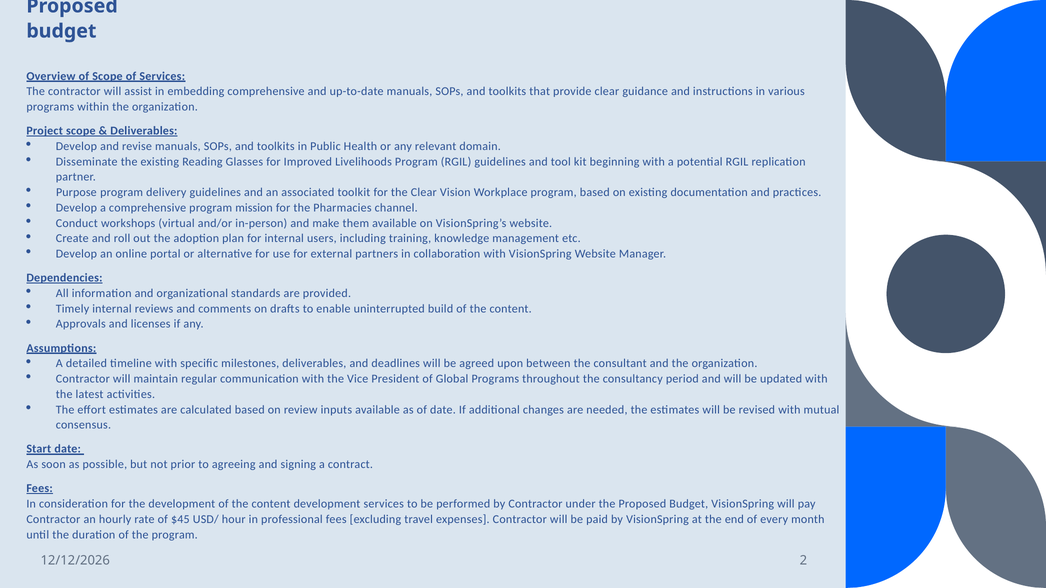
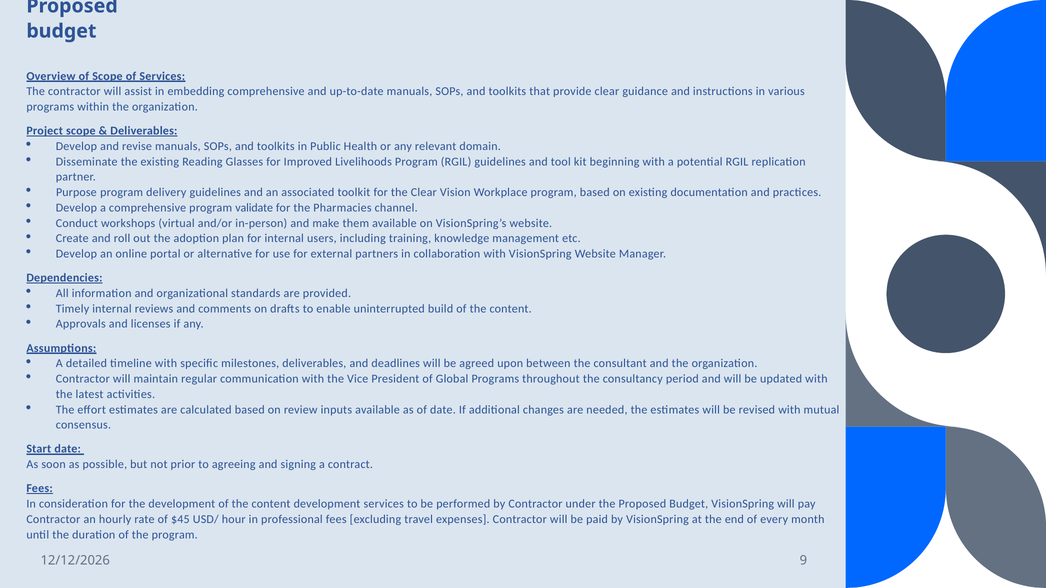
mission: mission -> validate (254, 208)
2: 2 -> 9 (803, 561)
